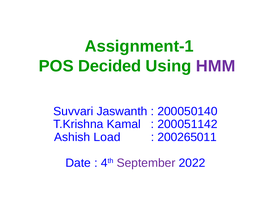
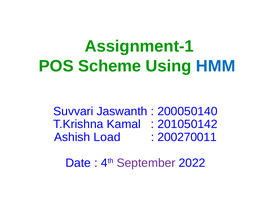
Decided: Decided -> Scheme (110, 66)
HMM colour: purple -> blue (216, 66)
200051142: 200051142 -> 201050142 (187, 125)
200265011: 200265011 -> 200270011 (187, 138)
